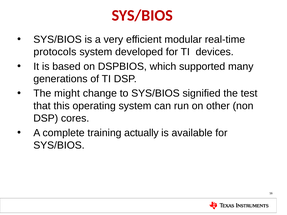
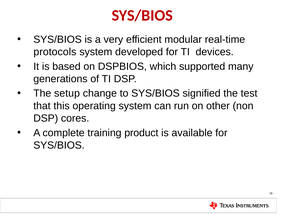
might: might -> setup (67, 93)
actually: actually -> product (141, 133)
